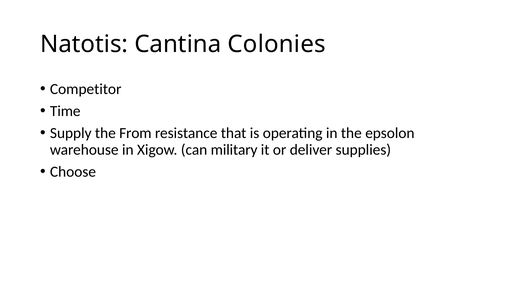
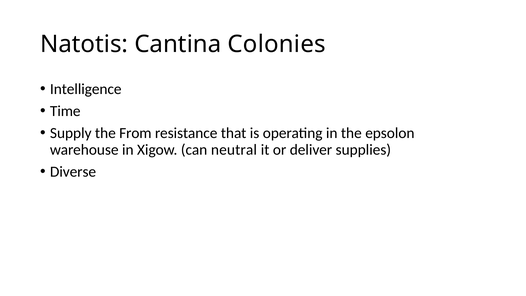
Competitor: Competitor -> Intelligence (86, 89)
military: military -> neutral (234, 150)
Choose: Choose -> Diverse (73, 172)
